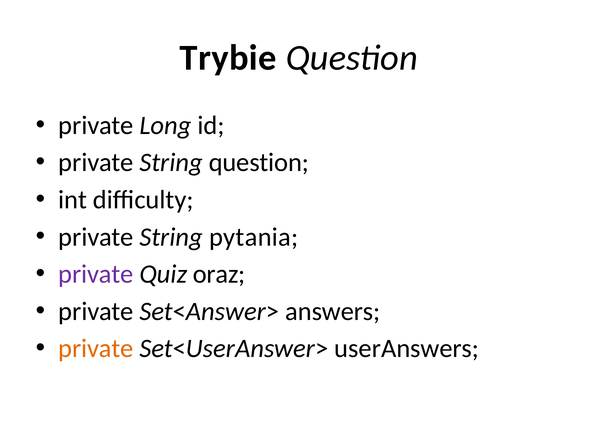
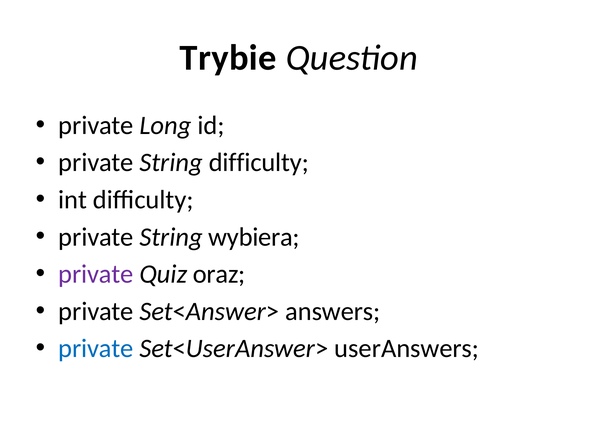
String question: question -> difficulty (259, 162)
pytania: pytania -> wybiera (254, 237)
private colour: orange -> blue (96, 348)
